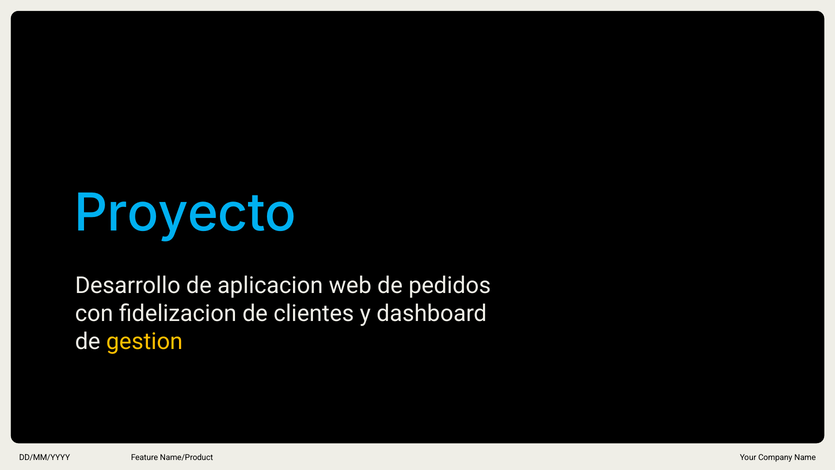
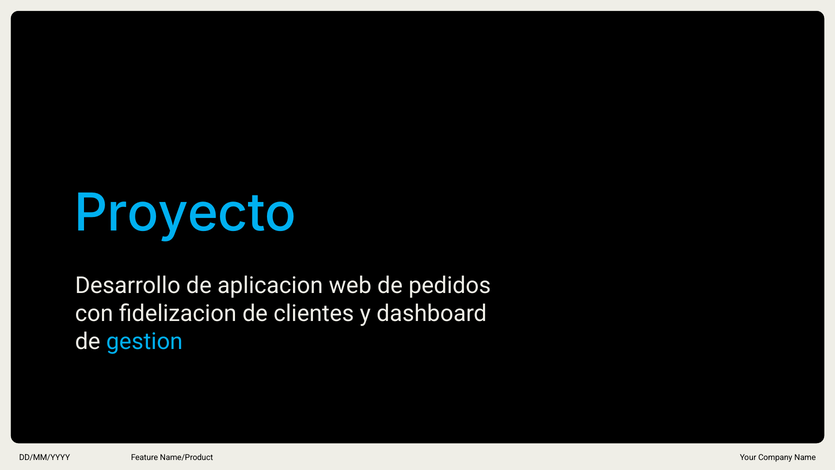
gestion colour: yellow -> light blue (144, 341)
